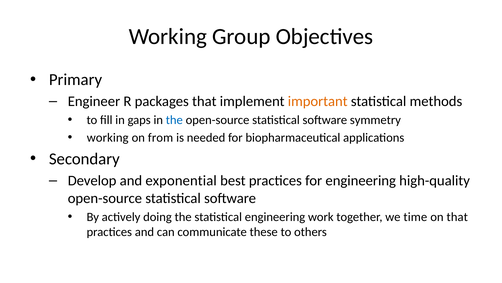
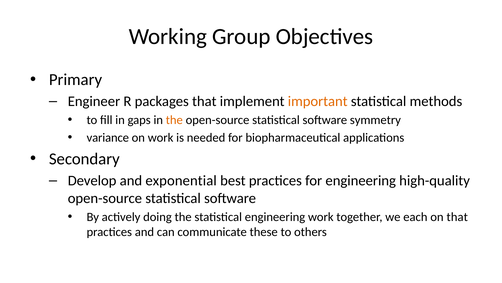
the colour: blue -> orange (174, 120)
working: working -> variance (108, 137)
on from: from -> work (161, 137)
time: time -> each (415, 217)
